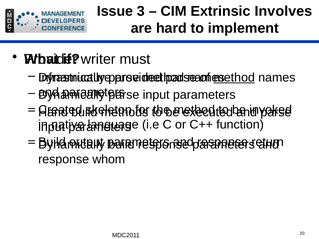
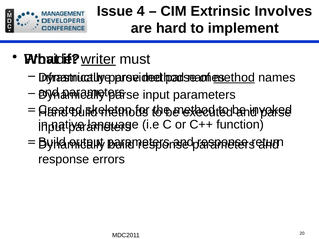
3: 3 -> 4 (141, 11)
writer underline: none -> present (98, 59)
whom: whom -> errors (109, 159)
